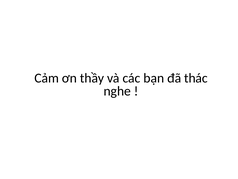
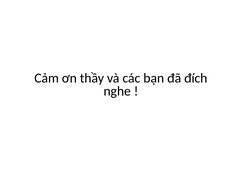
thác: thác -> đích (196, 78)
